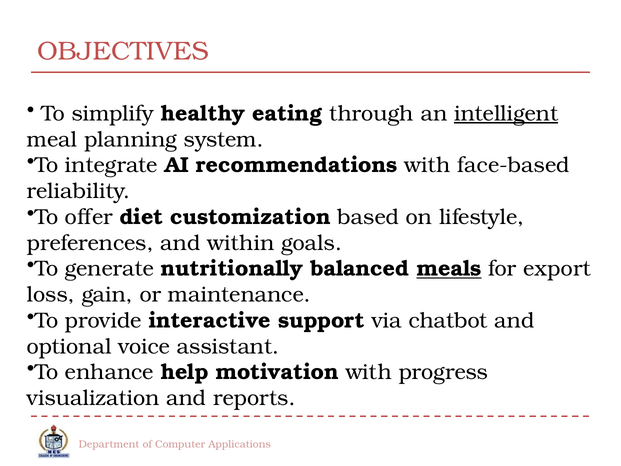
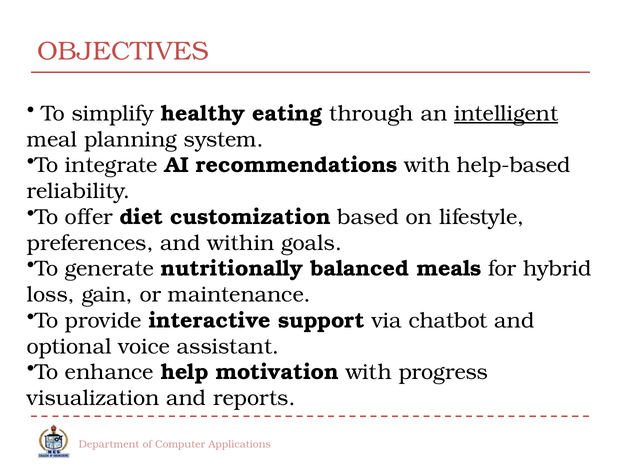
face-based: face-based -> help-based (514, 165)
meals underline: present -> none (449, 269)
export: export -> hybrid (557, 269)
